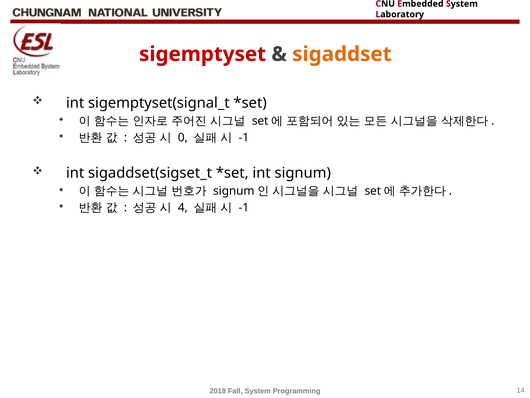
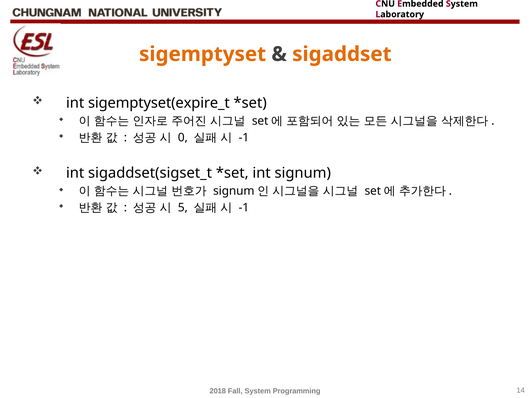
sigemptyset colour: red -> orange (203, 54)
sigemptyset(signal_t: sigemptyset(signal_t -> sigemptyset(expire_t (159, 103)
4: 4 -> 5 (183, 207)
